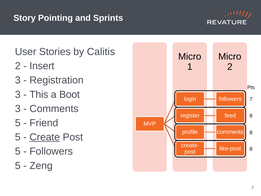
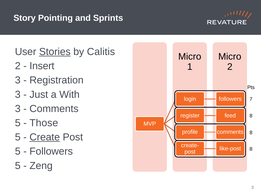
Stories underline: none -> present (55, 52)
This: This -> Just (39, 94)
Boot: Boot -> With (69, 94)
Friend: Friend -> Those (44, 123)
